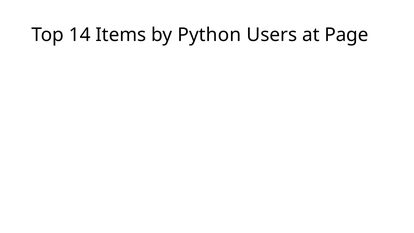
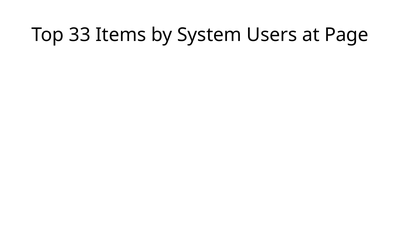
14: 14 -> 33 (80, 35)
Python: Python -> System (209, 35)
